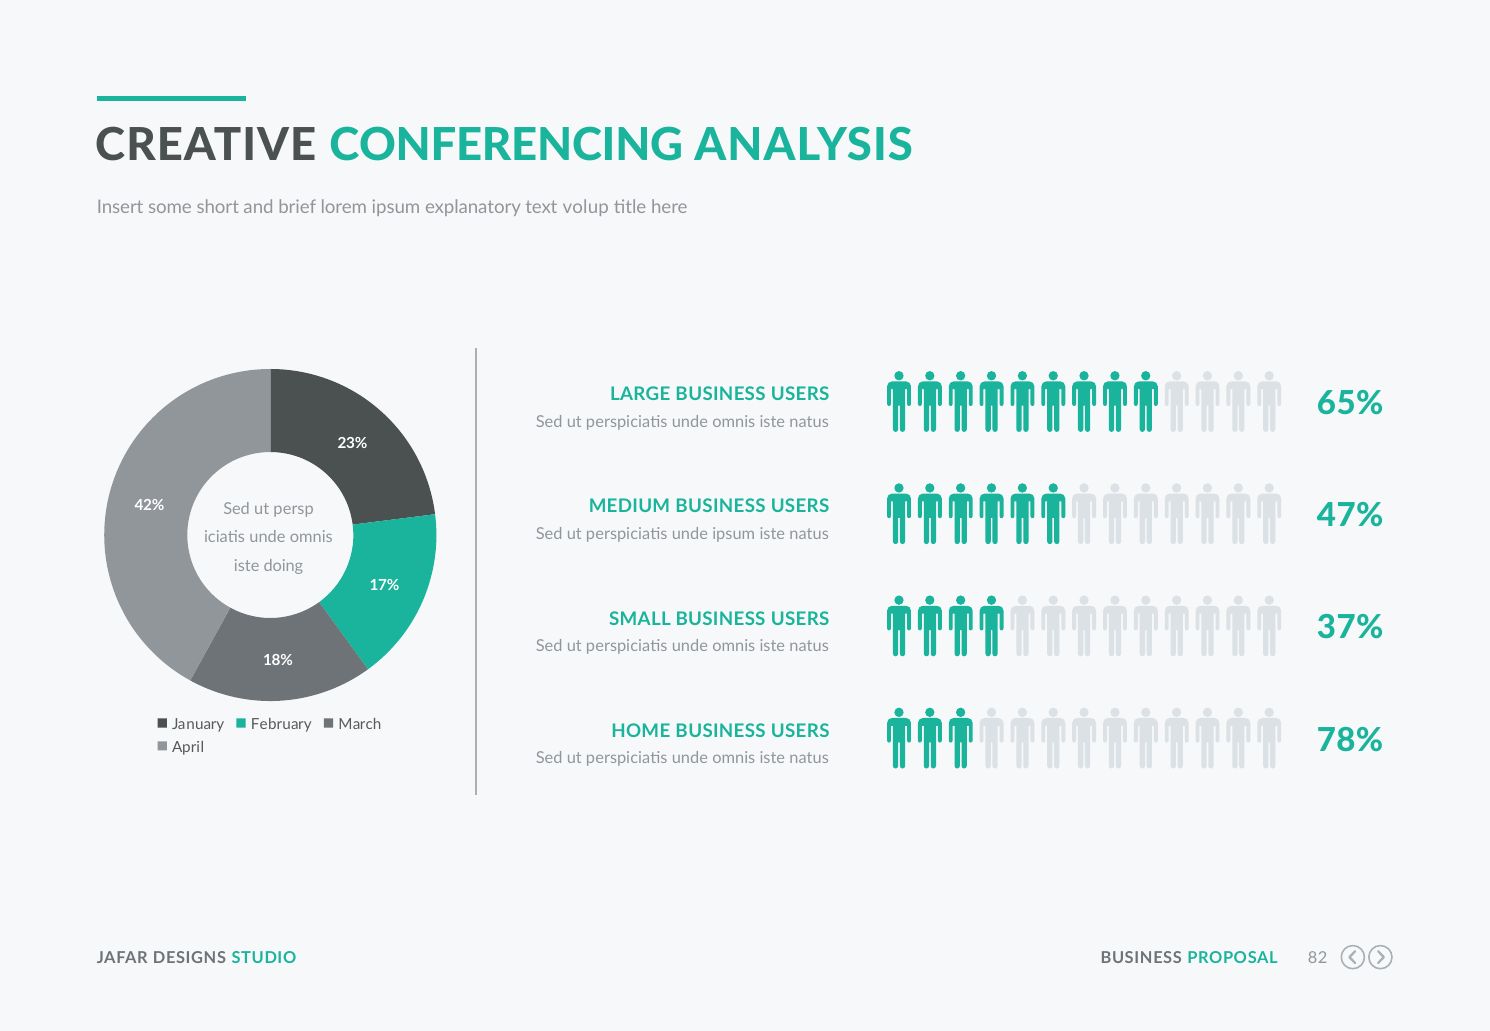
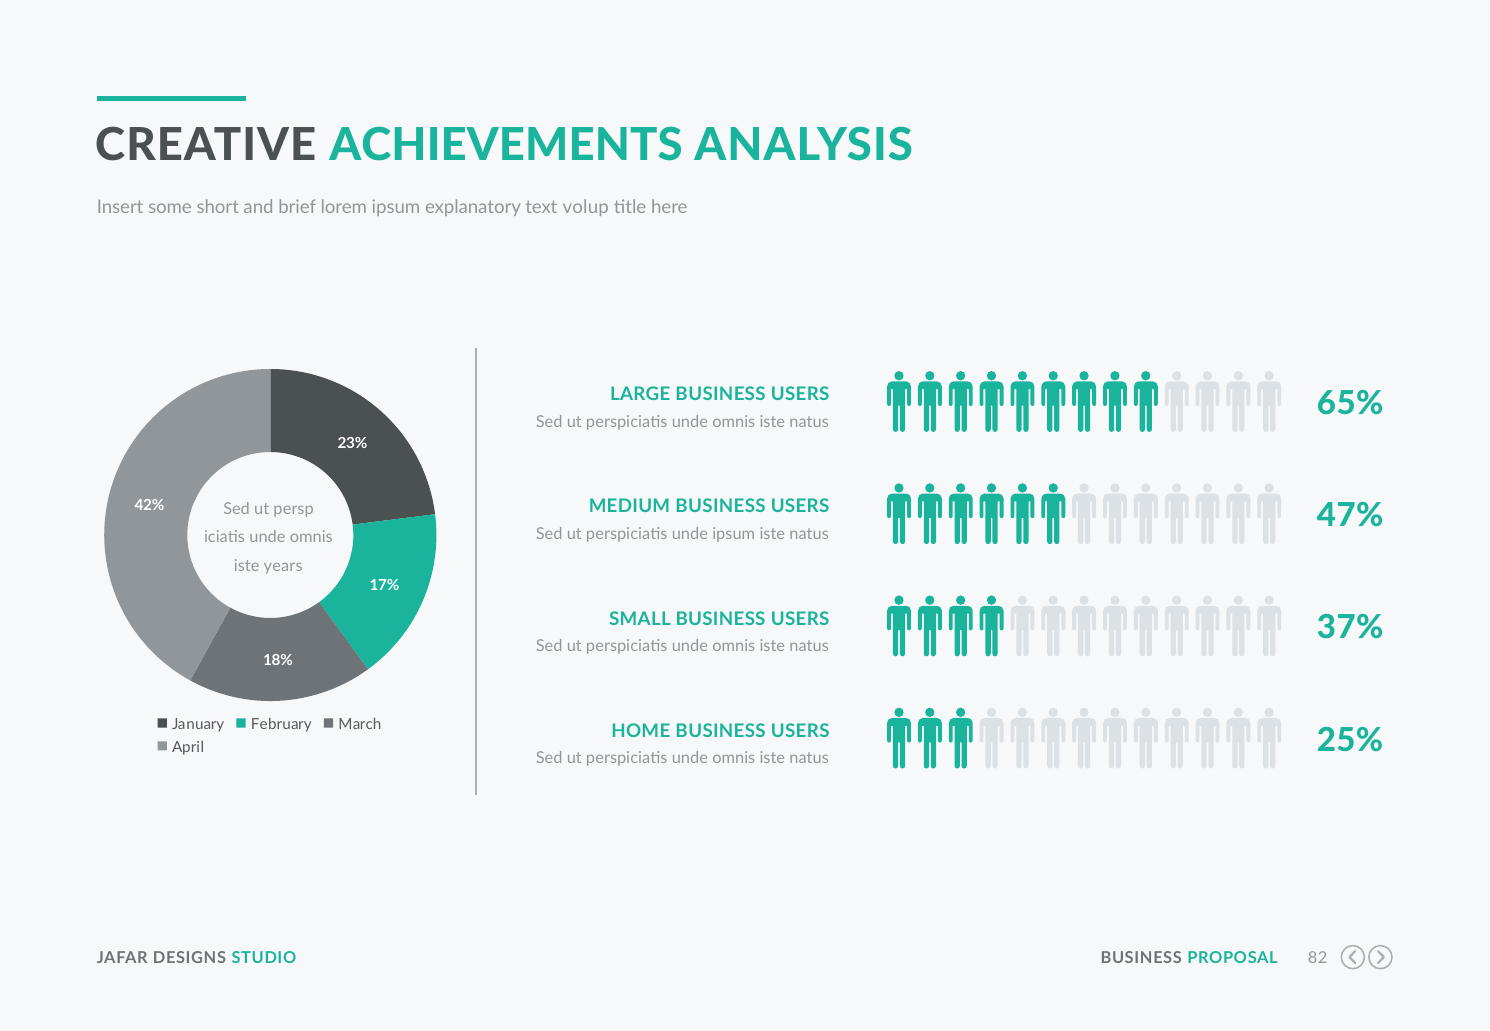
CONFERENCING: CONFERENCING -> ACHIEVEMENTS (506, 146)
doing: doing -> years (283, 567)
78%: 78% -> 25% (1350, 741)
